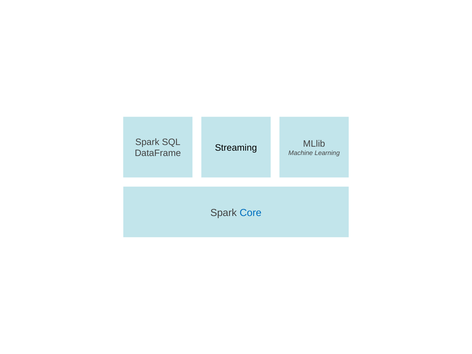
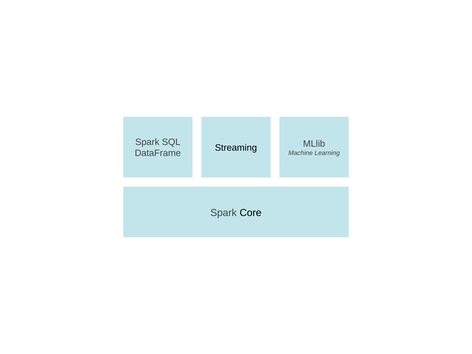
Core colour: blue -> black (251, 213)
